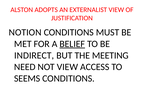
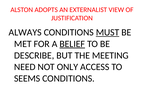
NOTION: NOTION -> ALWAYS (25, 32)
MUST underline: none -> present (108, 32)
INDIRECT: INDIRECT -> DESCRIBE (34, 55)
NOT VIEW: VIEW -> ONLY (67, 67)
